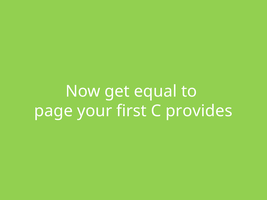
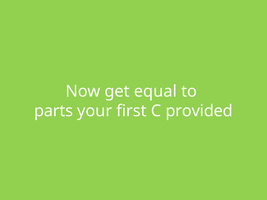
page: page -> parts (54, 111)
provides: provides -> provided (199, 111)
